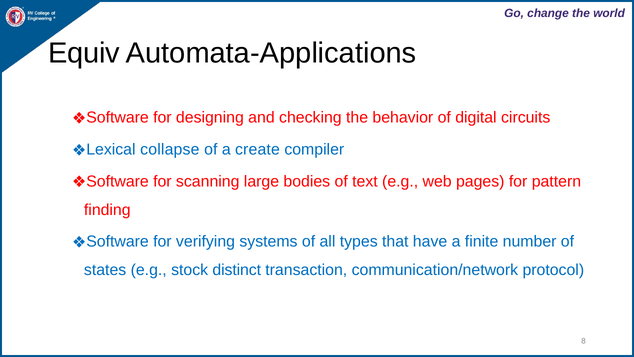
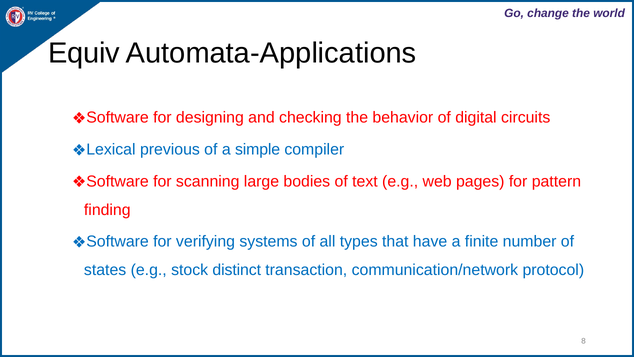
collapse: collapse -> previous (170, 149)
create: create -> simple (258, 149)
